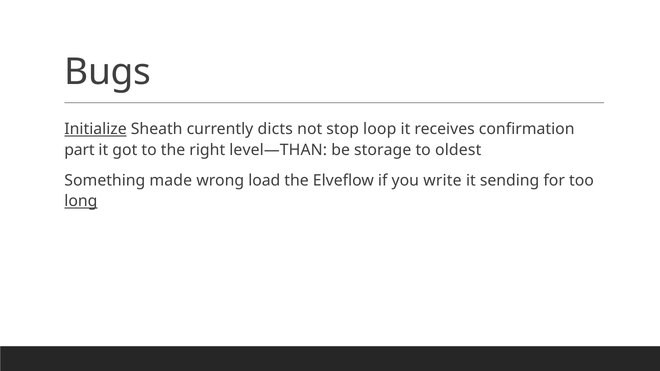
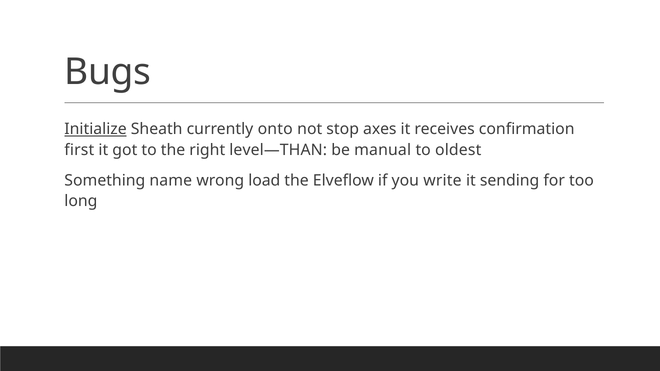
dicts: dicts -> onto (275, 129)
loop: loop -> axes (380, 129)
part: part -> first (79, 150)
storage: storage -> manual (383, 150)
made: made -> name (171, 180)
long underline: present -> none (81, 201)
